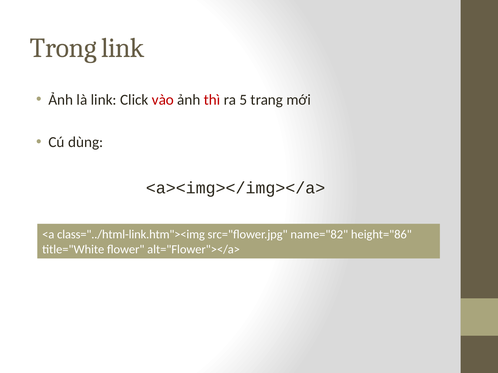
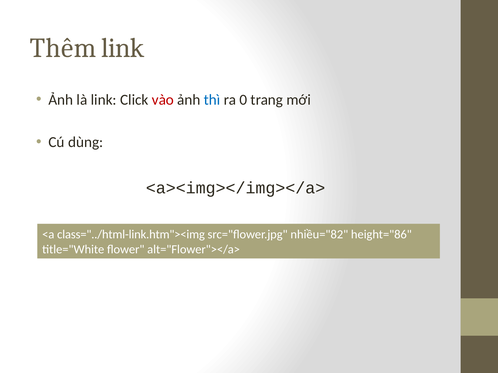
Trong: Trong -> Thêm (63, 48)
thì colour: red -> blue (212, 100)
5: 5 -> 0 (243, 100)
name="82: name="82 -> nhiều="82 (319, 235)
